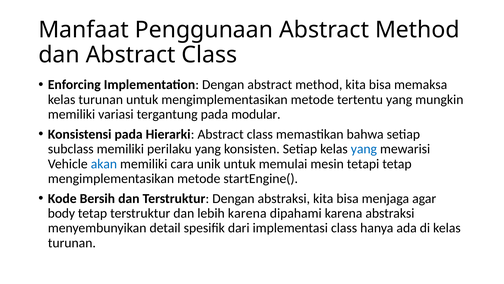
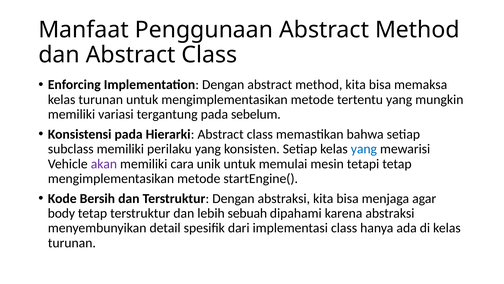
modular: modular -> sebelum (256, 114)
akan colour: blue -> purple (104, 164)
lebih karena: karena -> sebuah (247, 213)
